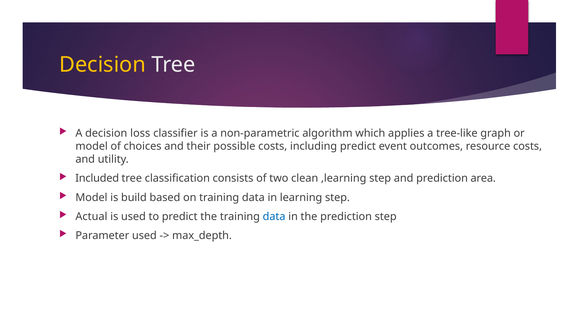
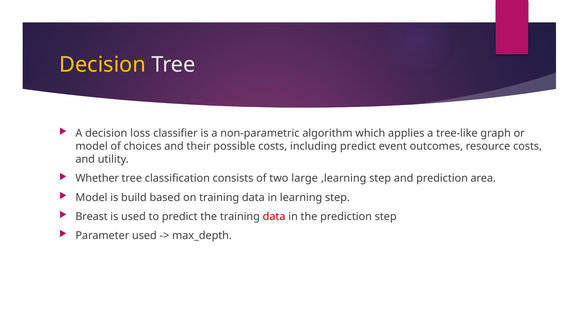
Included: Included -> Whether (97, 178)
clean: clean -> large (305, 178)
Actual: Actual -> Breast (92, 216)
data colour: blue -> red (274, 216)
